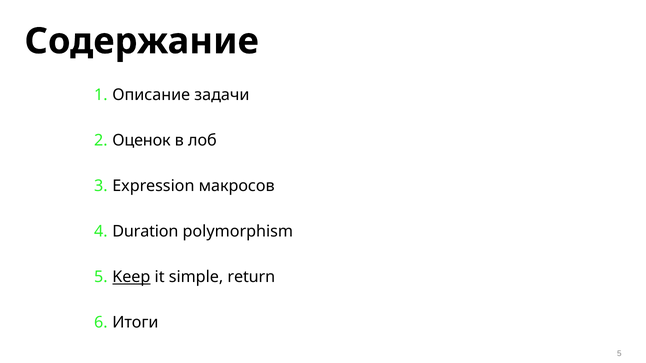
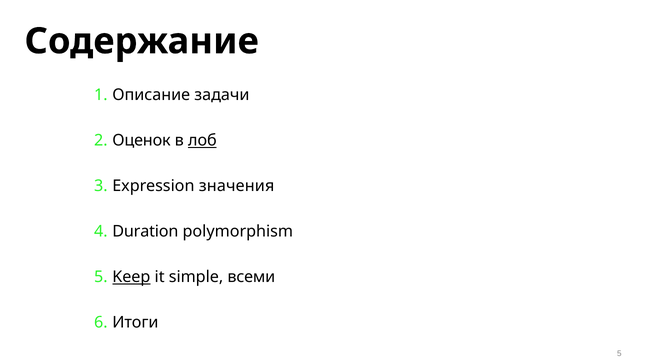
лоб underline: none -> present (202, 141)
макросов: макросов -> значения (237, 186)
return: return -> всеми (251, 277)
